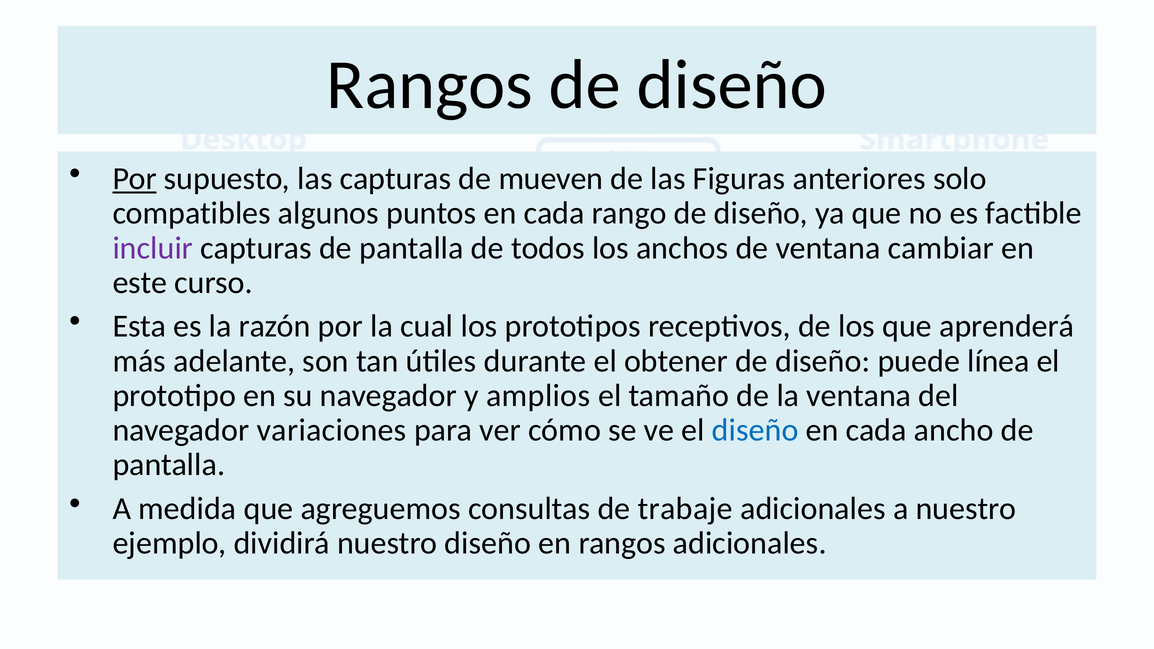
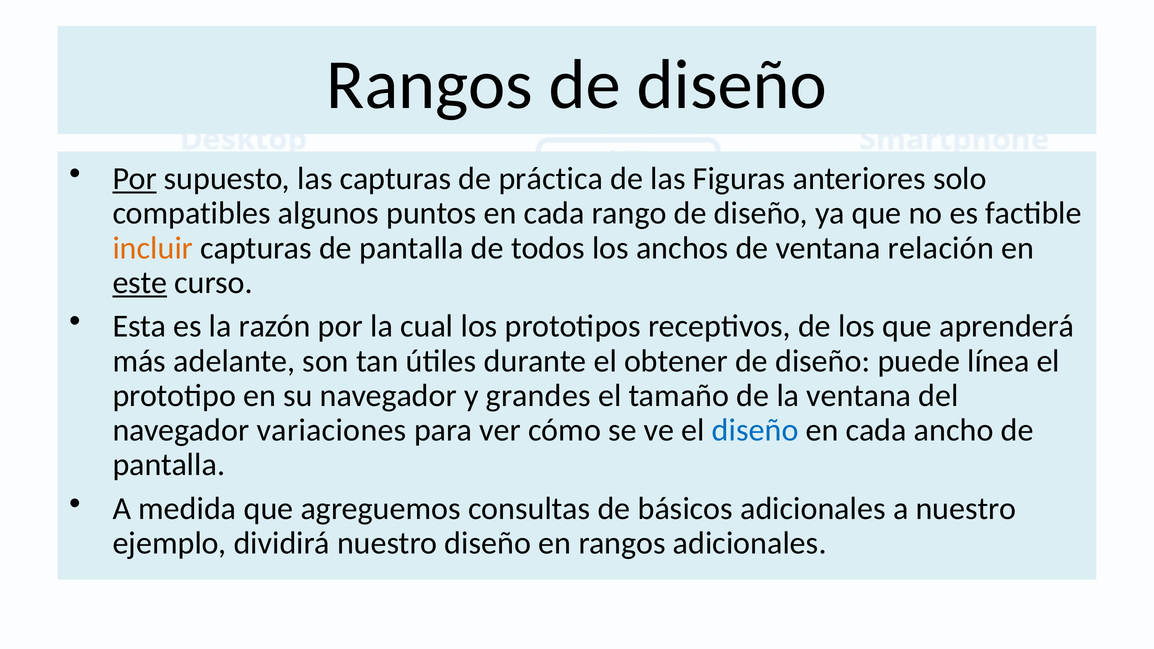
mueven: mueven -> práctica (551, 179)
incluir colour: purple -> orange (153, 248)
cambiar: cambiar -> relación (941, 248)
este underline: none -> present (140, 283)
amplios: amplios -> grandes (538, 396)
trabaje: trabaje -> básicos (685, 509)
